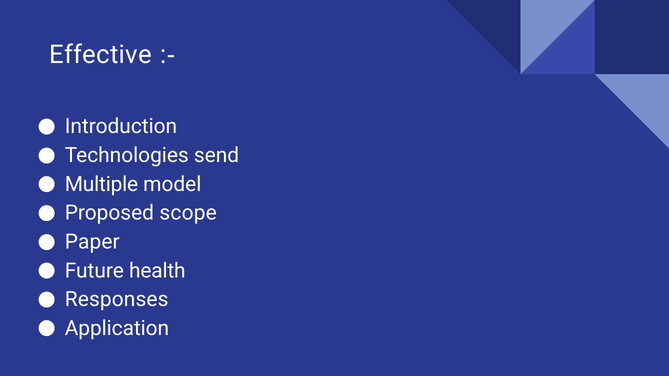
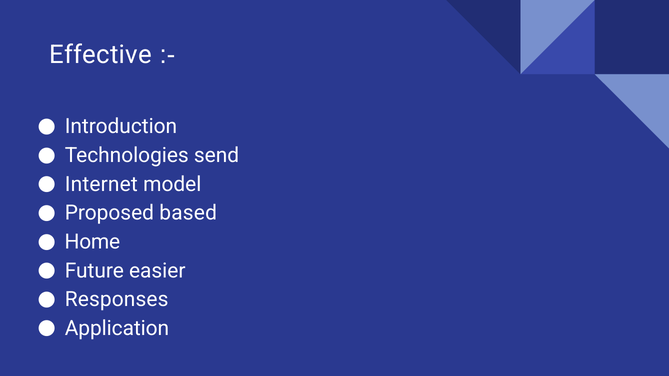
Multiple: Multiple -> Internet (101, 184)
scope: scope -> based (188, 213)
Paper: Paper -> Home (92, 242)
health: health -> easier (157, 271)
